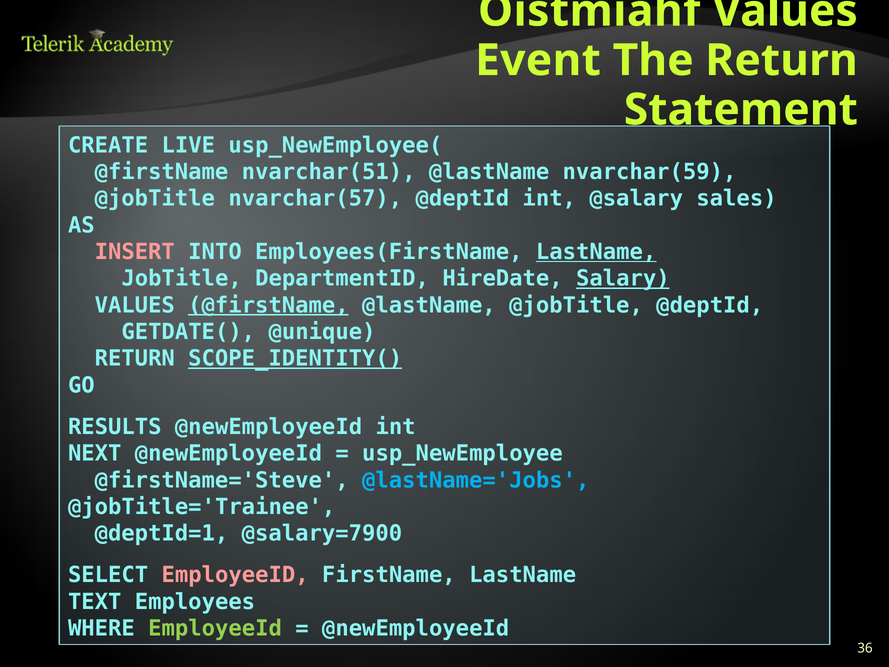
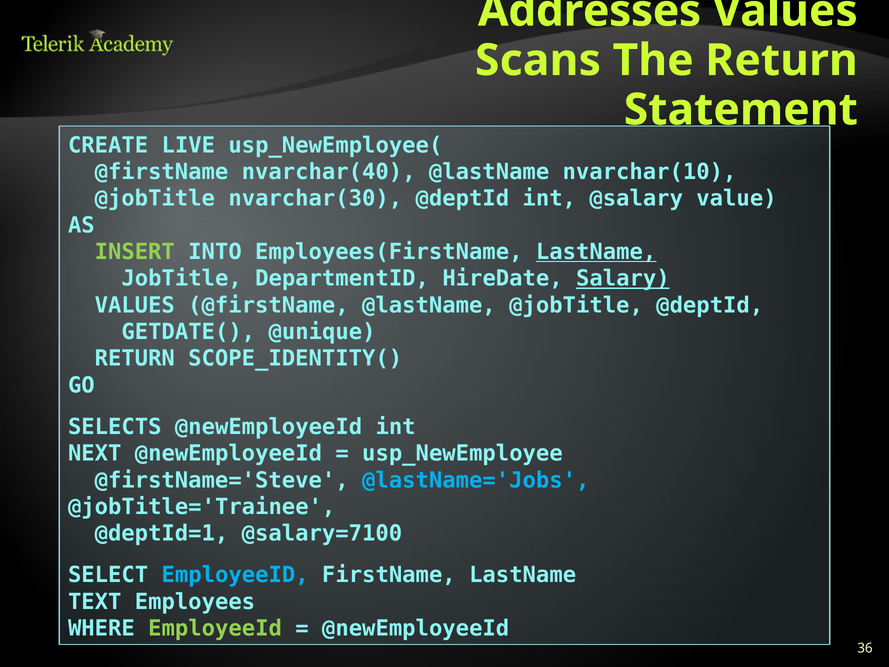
Oistmiahf: Oistmiahf -> Addresses (590, 11)
Event: Event -> Scans (538, 60)
nvarchar(51: nvarchar(51 -> nvarchar(40 (329, 172)
nvarchar(59: nvarchar(59 -> nvarchar(10 (650, 172)
nvarchar(57: nvarchar(57 -> nvarchar(30 (315, 199)
sales: sales -> value (736, 199)
INSERT colour: pink -> light green (135, 252)
@firstName underline: present -> none (268, 305)
SCOPE_IDENTITY( underline: present -> none (295, 359)
RESULTS: RESULTS -> SELECTS (115, 427)
@salary=7900: @salary=7900 -> @salary=7100 (322, 533)
EmployeeID colour: pink -> light blue (235, 575)
